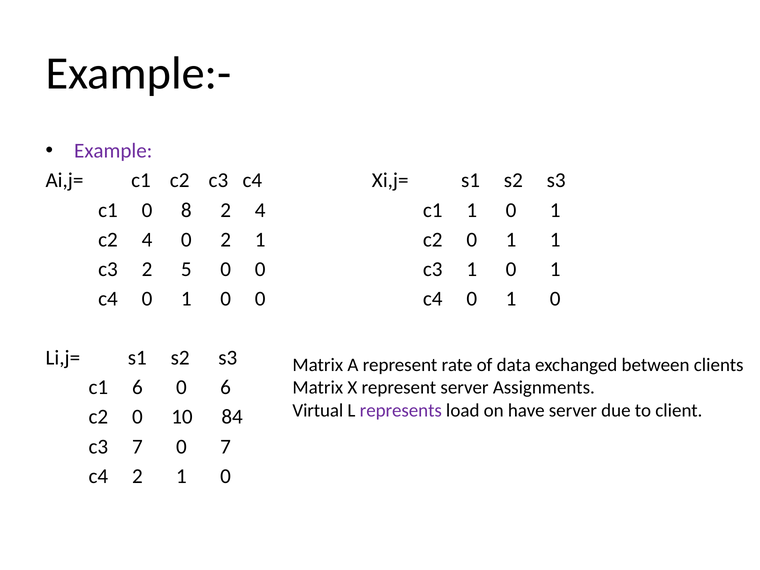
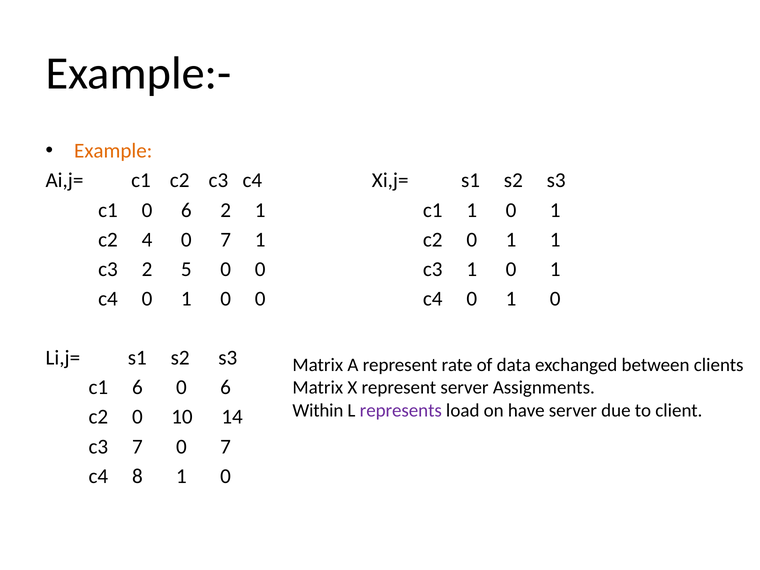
Example colour: purple -> orange (113, 151)
c1 0 8: 8 -> 6 (186, 210)
2 4: 4 -> 1 (260, 210)
4 0 2: 2 -> 7 (226, 240)
Virtual: Virtual -> Within (318, 410)
84: 84 -> 14 (232, 417)
c4 2: 2 -> 8 (137, 476)
